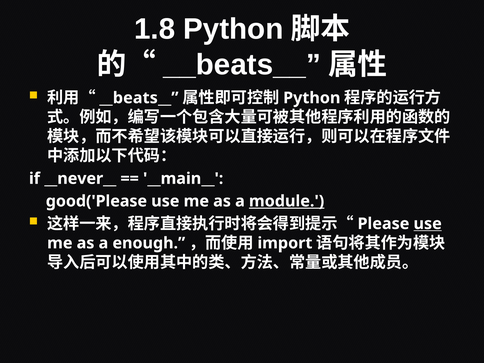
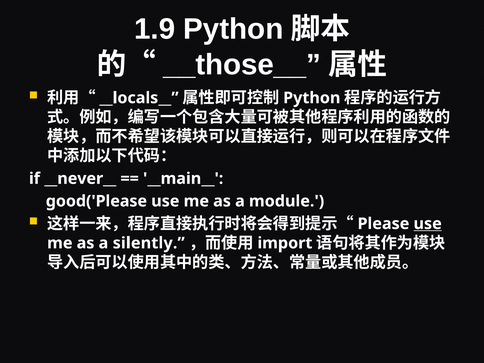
1.8: 1.8 -> 1.9 (155, 29)
__beats__: __beats__ -> __those__ (242, 65)
__beats__: __beats__ -> __locals__ (139, 98)
module underline: present -> none (287, 201)
enough: enough -> silently (149, 243)
